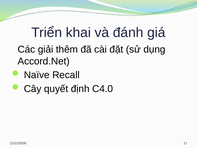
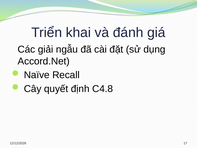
thêm: thêm -> ngẫu (67, 49)
C4.0: C4.0 -> C4.8 (103, 89)
